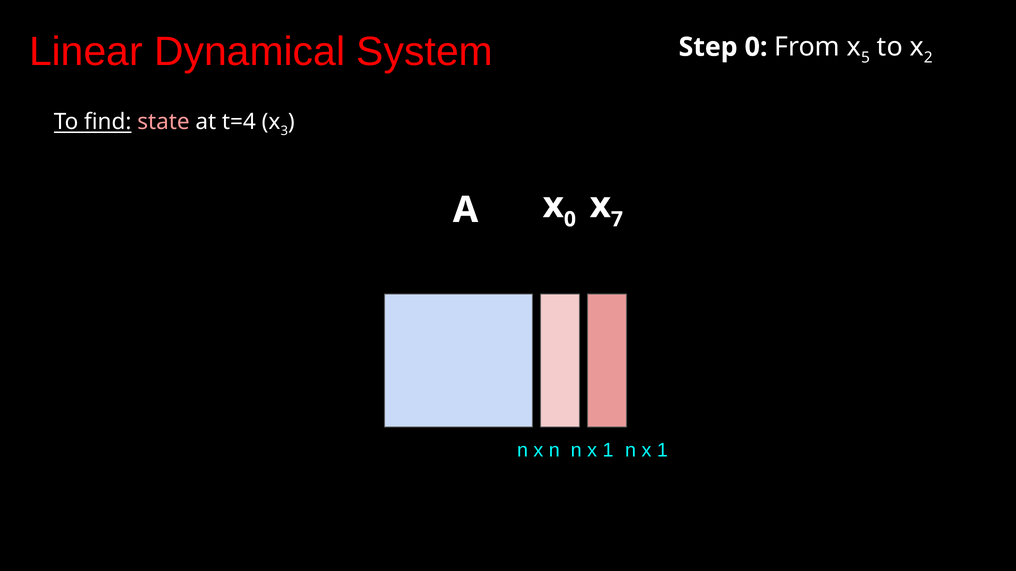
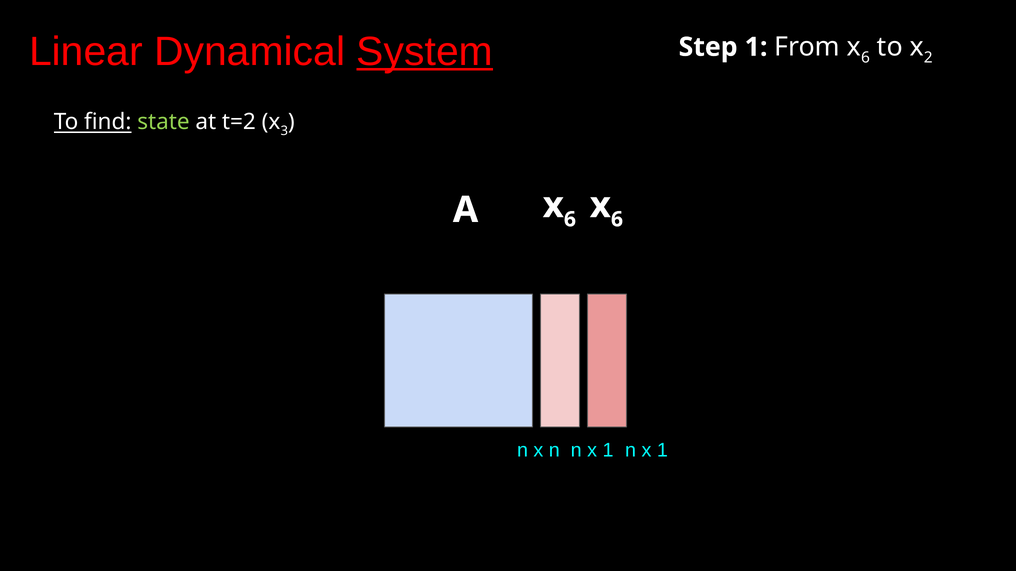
System underline: none -> present (425, 52)
Step 0: 0 -> 1 (756, 47)
From x 5: 5 -> 6 (866, 57)
state colour: pink -> light green (163, 122)
t=4: t=4 -> t=2 (239, 122)
0: 0 -> 6 (570, 220)
A x 7: 7 -> 6 (617, 220)
